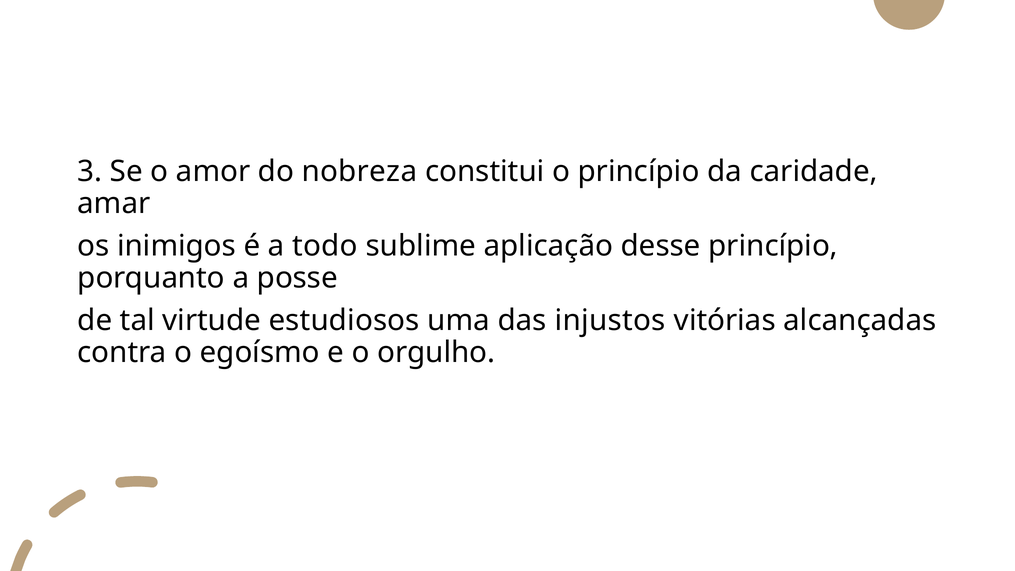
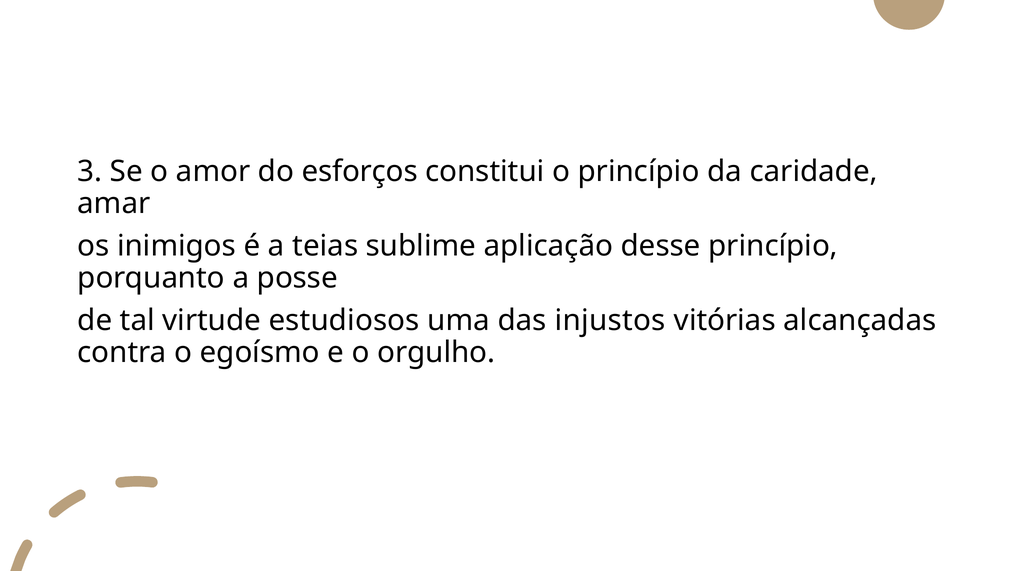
nobreza: nobreza -> esforços (360, 172)
todo: todo -> teias (325, 246)
